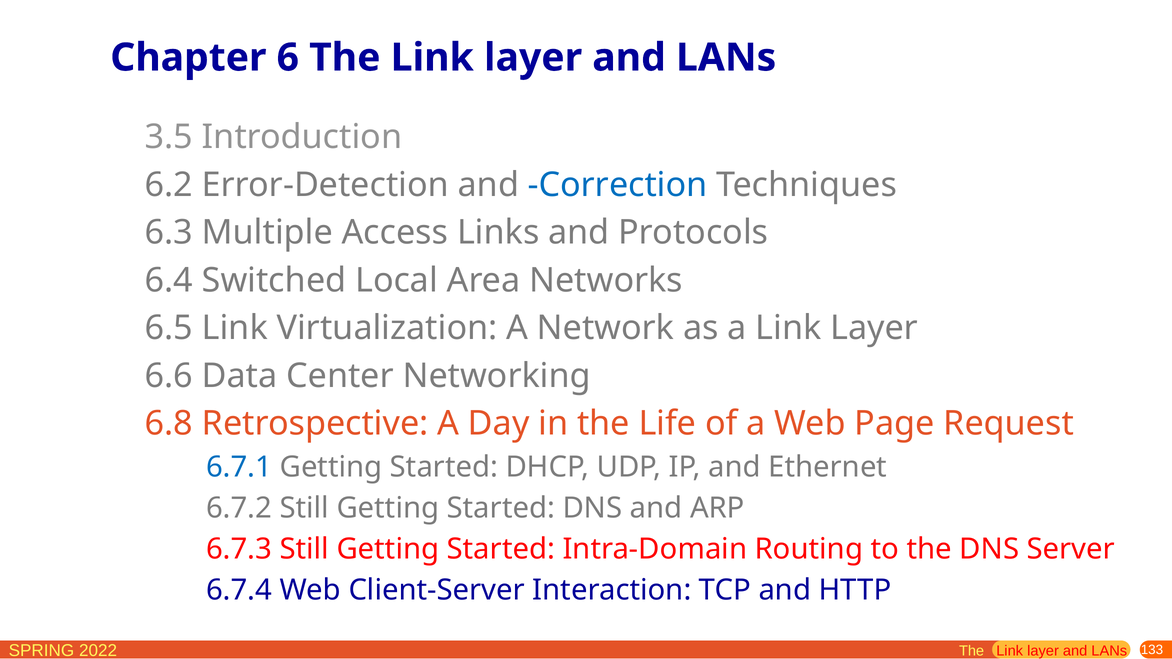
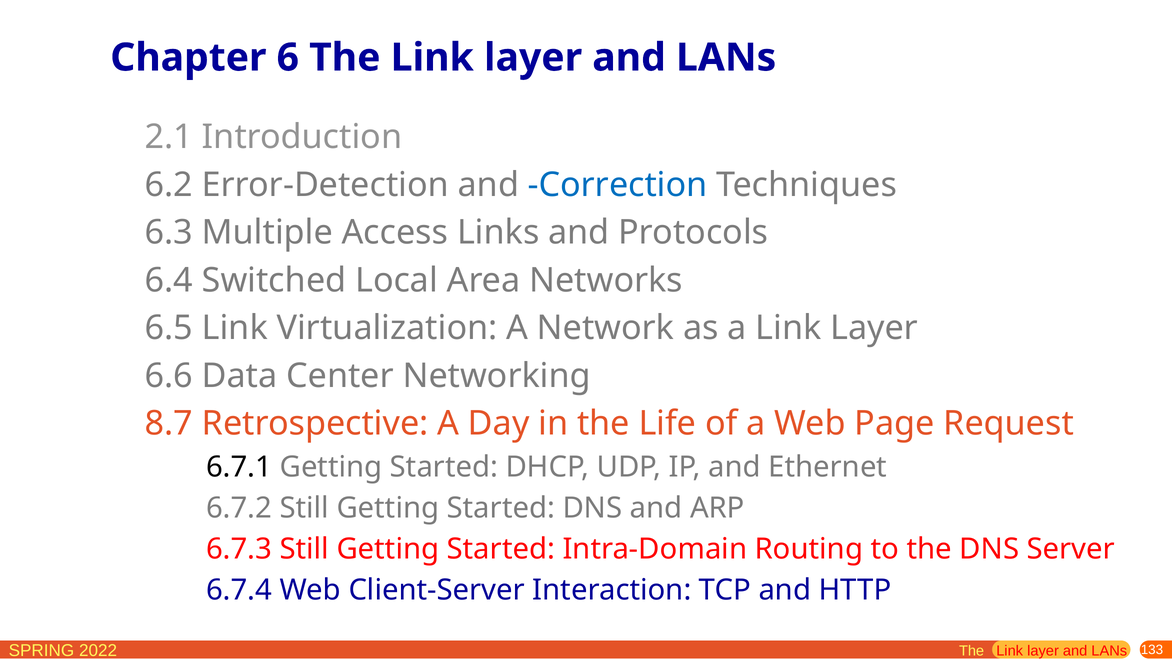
3.5: 3.5 -> 2.1 (169, 137)
6.8: 6.8 -> 8.7 (169, 424)
6.7.1 colour: blue -> black (239, 467)
